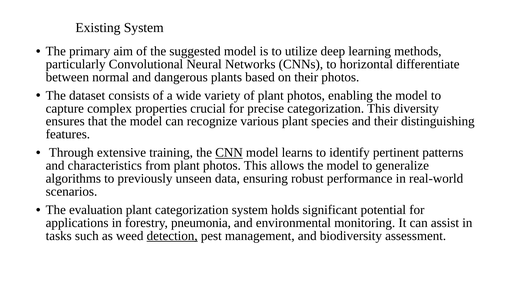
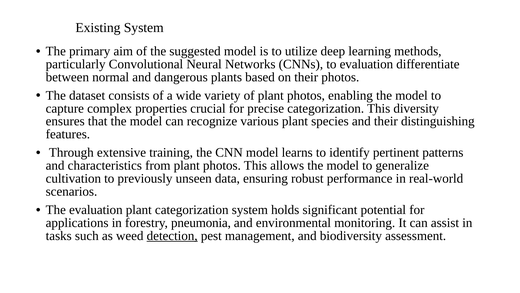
to horizontal: horizontal -> evaluation (366, 64)
CNN underline: present -> none (229, 152)
algorithms: algorithms -> cultivation (73, 178)
